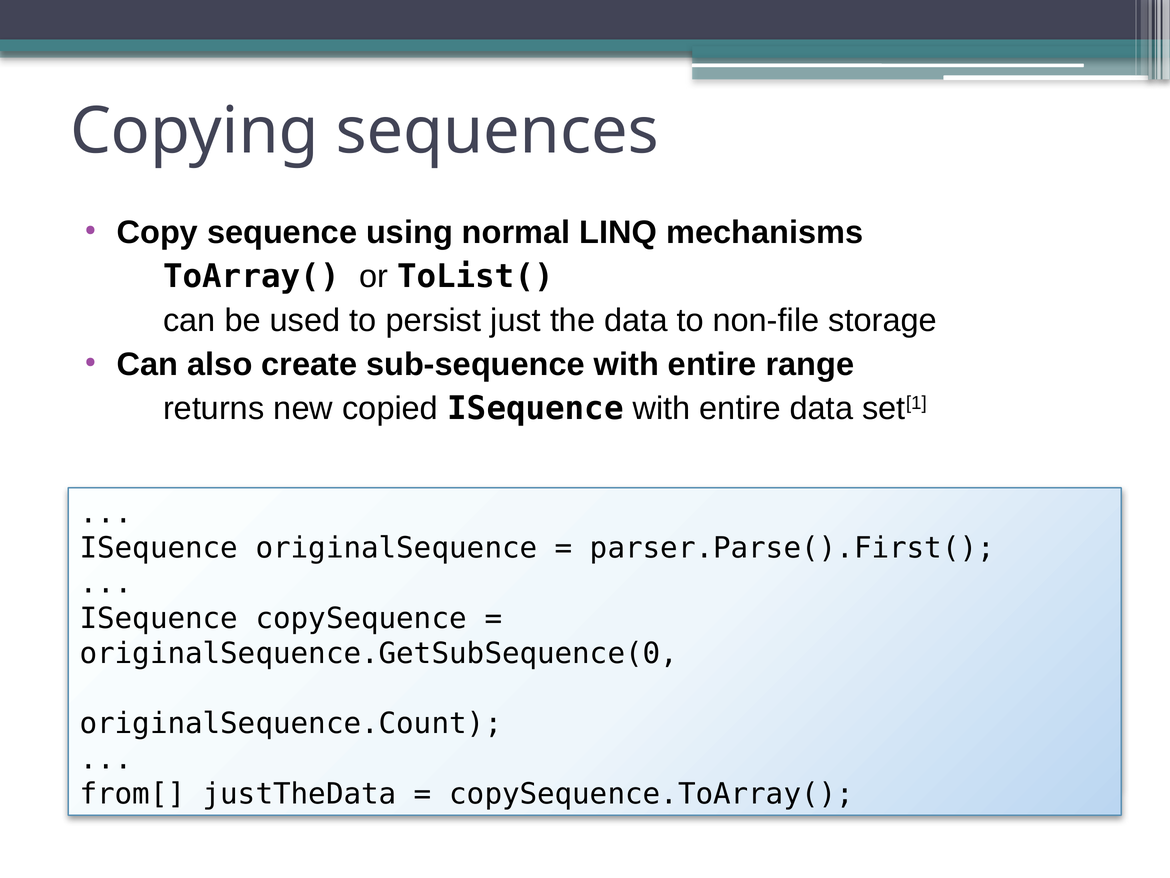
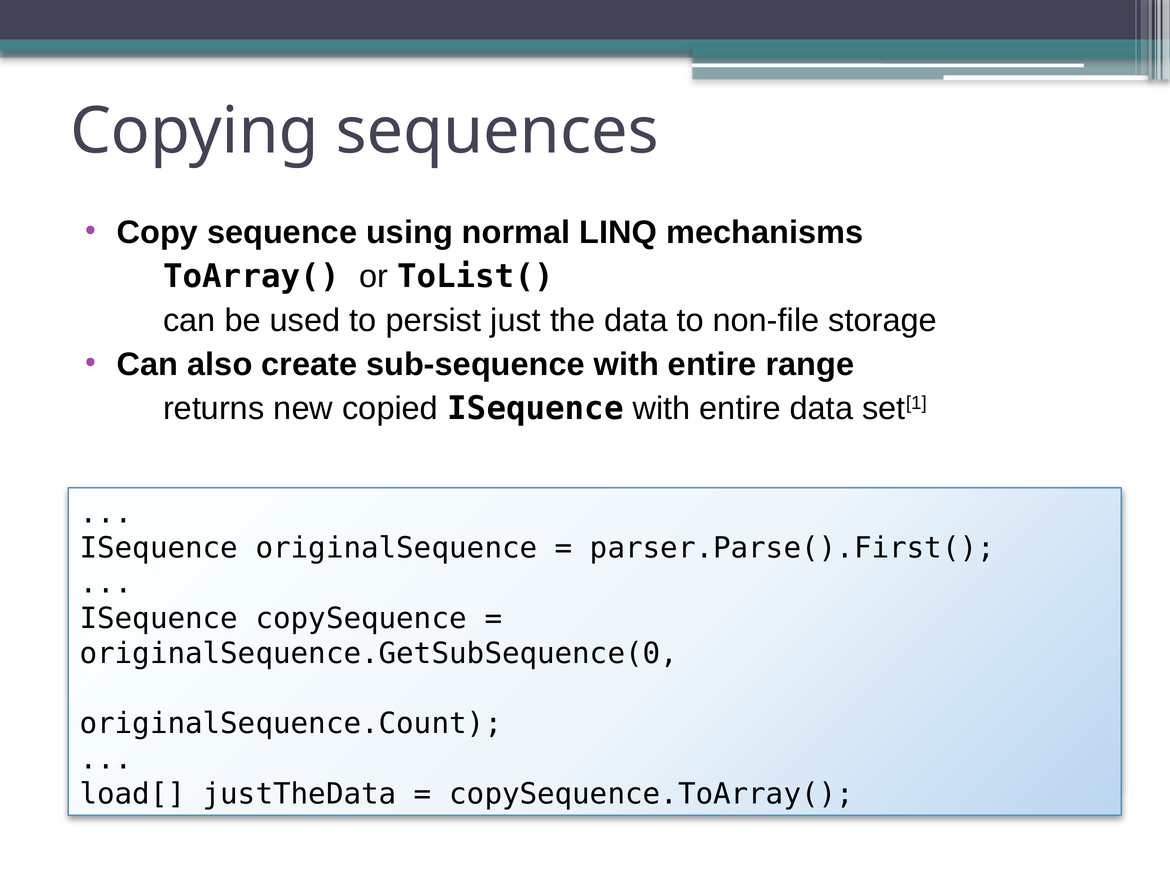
from[: from[ -> load[ (133, 794)
